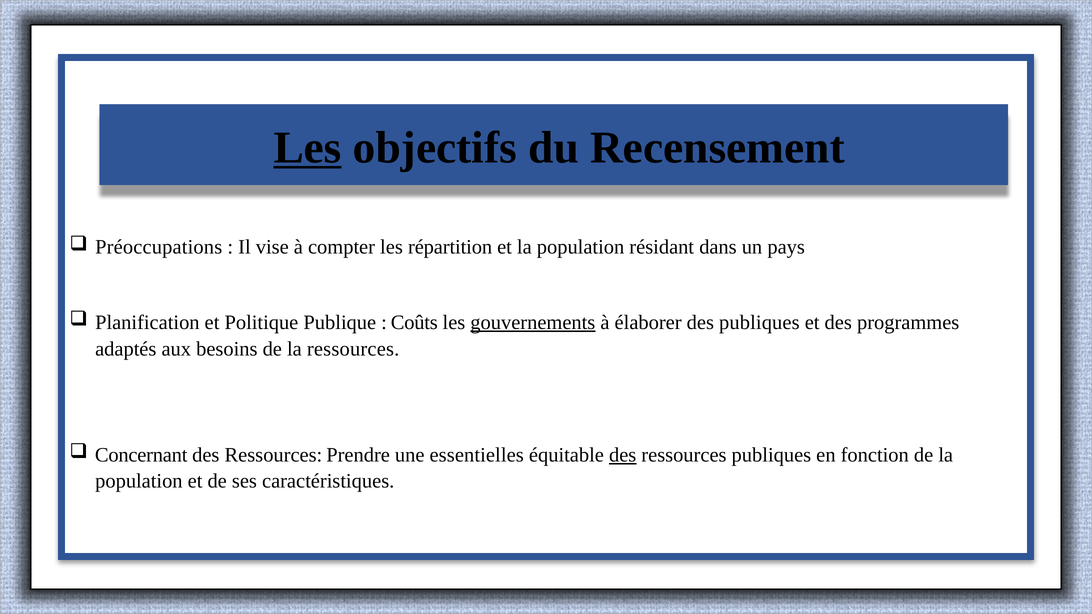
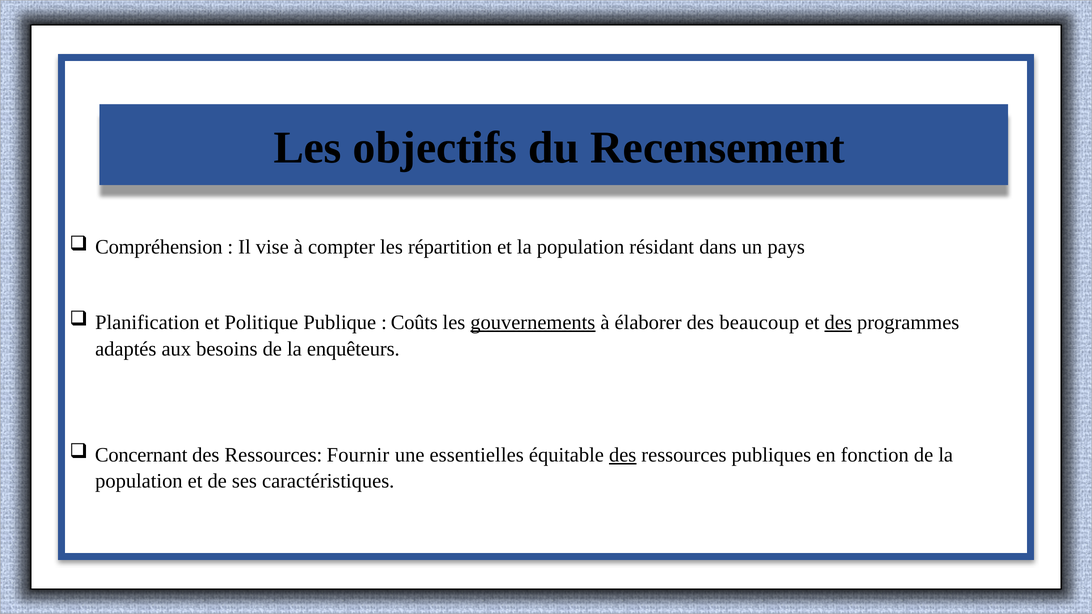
Les underline: present -> none (308, 148)
Préoccupations: Préoccupations -> Compréhension (159, 247)
des publiques: publiques -> beaucoup (759, 323)
des underline: none -> present (838, 323)
la ressources: ressources -> enquêteurs (353, 349)
Prendre: Prendre -> Fournir (358, 455)
